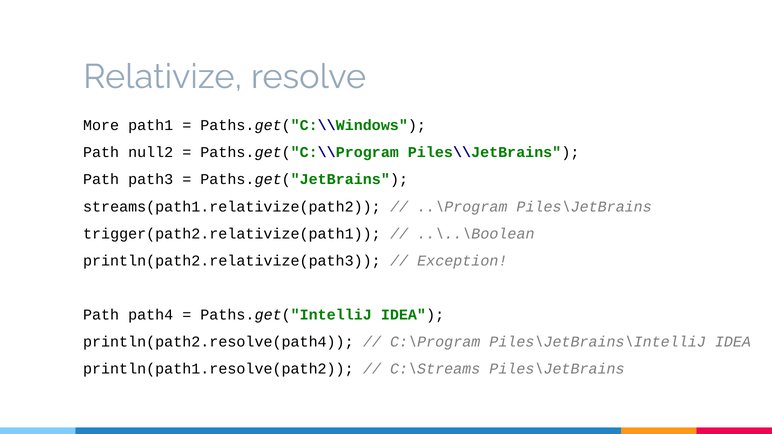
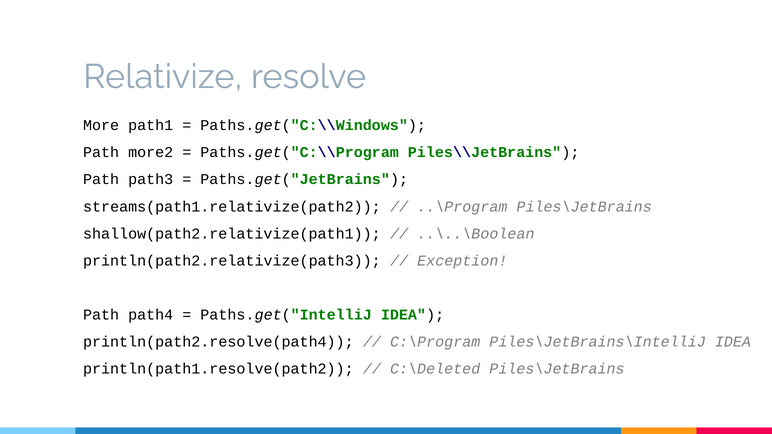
null2: null2 -> more2 (151, 153)
trigger(path2.relativize(path1: trigger(path2.relativize(path1 -> shallow(path2.relativize(path1 (232, 234)
C:\Streams: C:\Streams -> C:\Deleted (435, 369)
